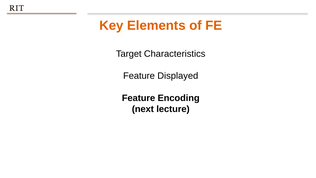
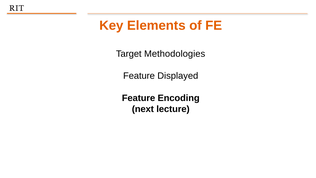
Characteristics: Characteristics -> Methodologies (175, 54)
